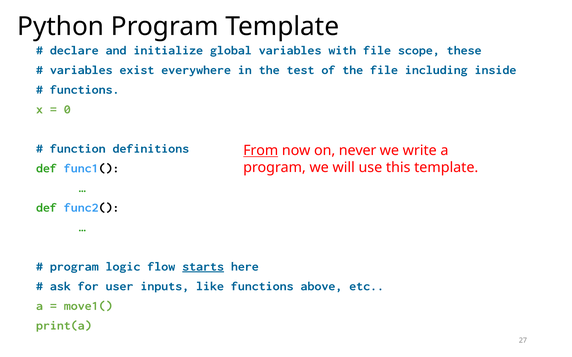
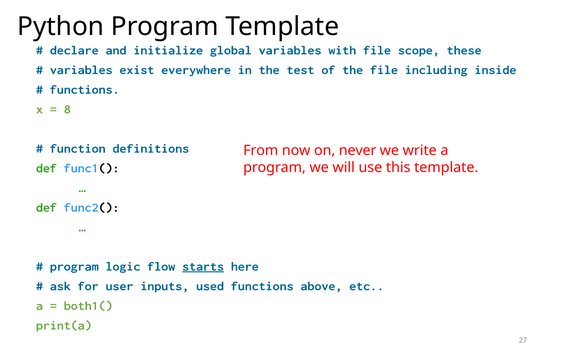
0: 0 -> 8 (67, 109)
From underline: present -> none (261, 151)
like: like -> used (210, 286)
move1(: move1( -> both1( (88, 306)
